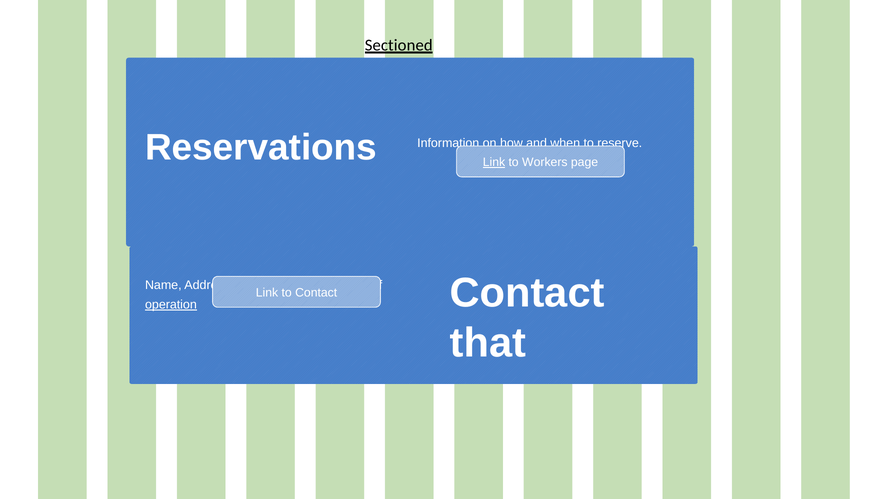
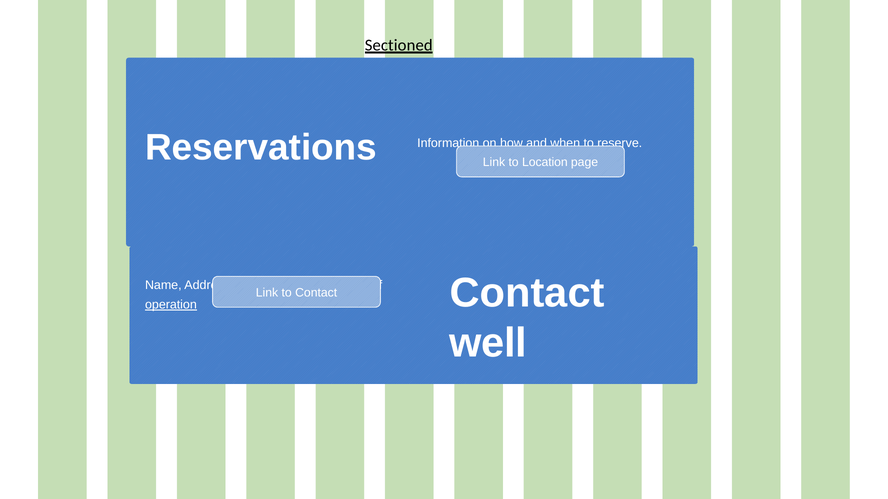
Link underline: present -> none (494, 162)
Workers: Workers -> Location (545, 162)
that: that -> well (488, 343)
